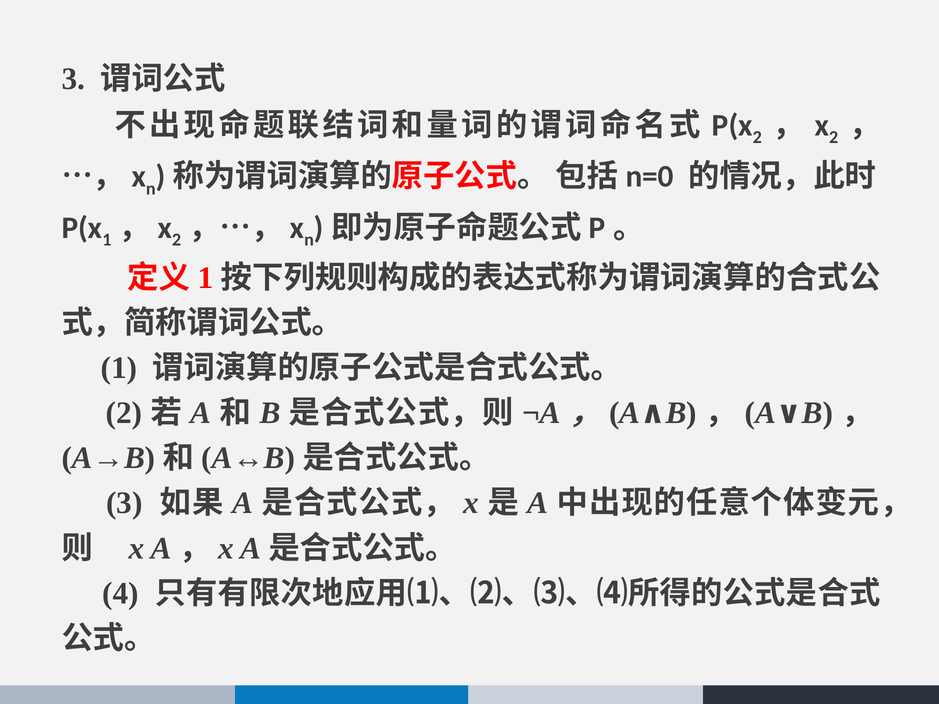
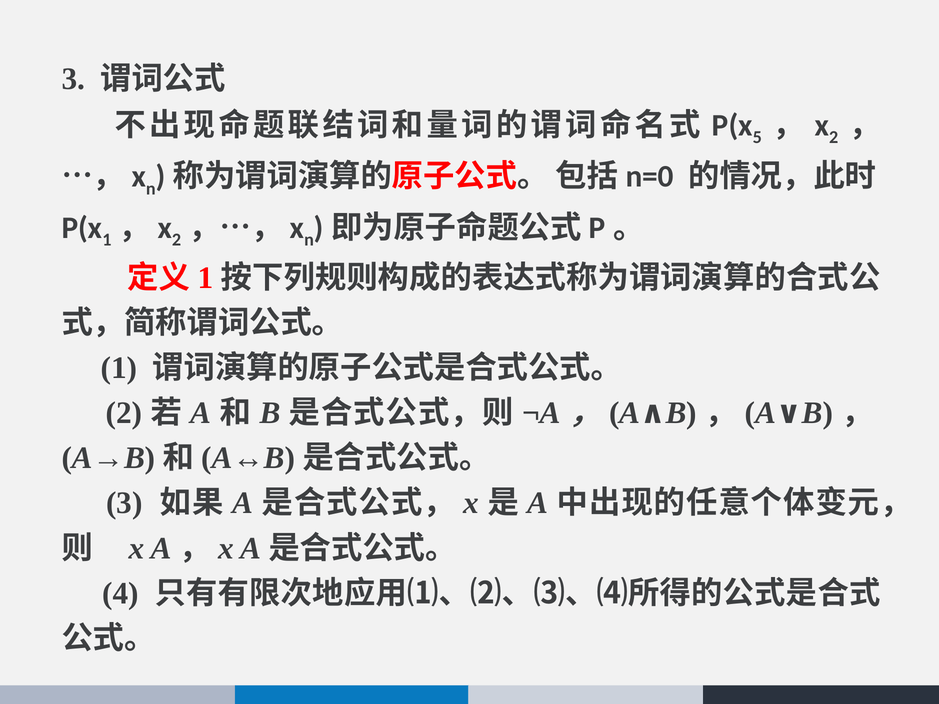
2: 2 -> 5 (757, 137)
